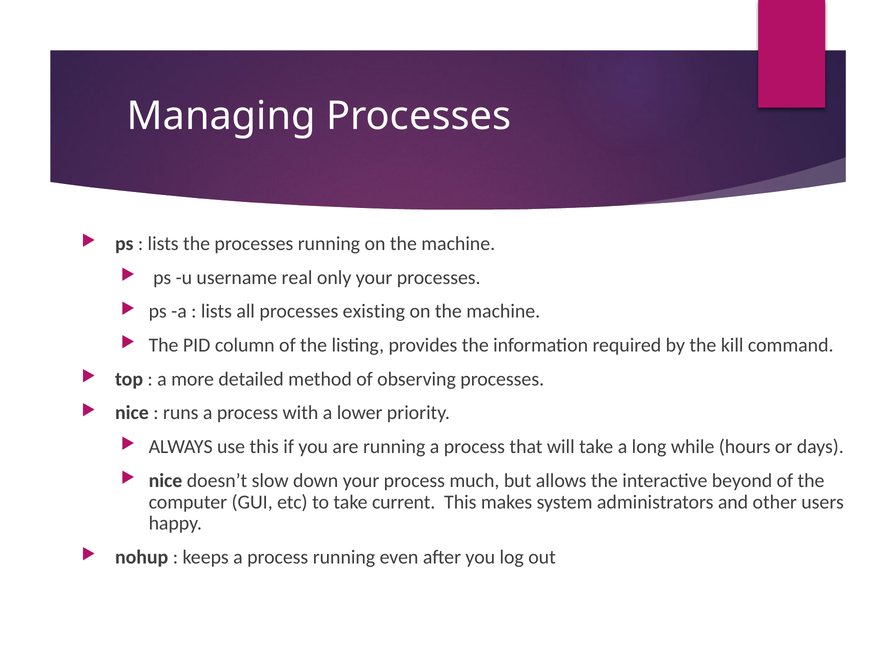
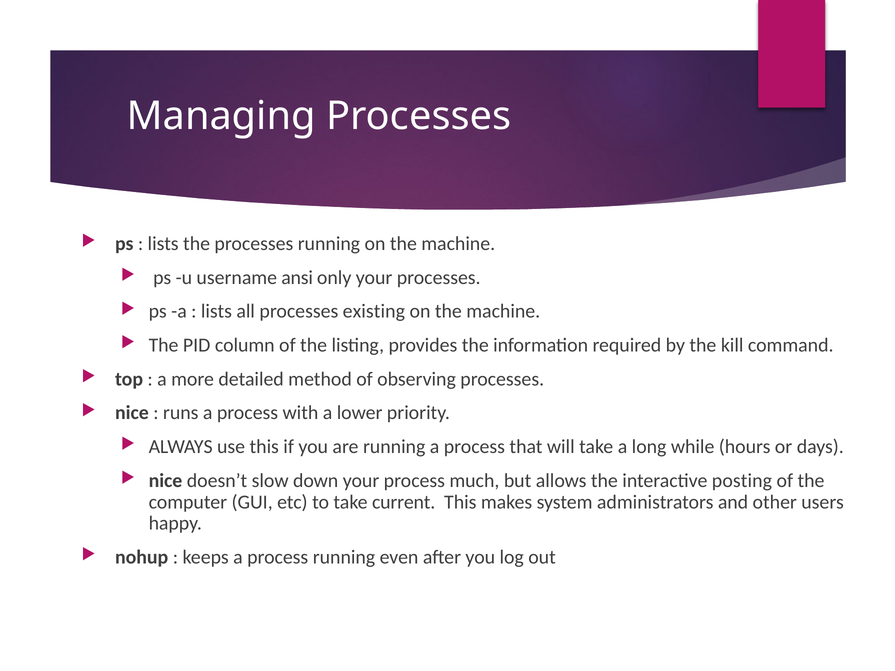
real: real -> ansi (297, 278)
beyond: beyond -> posting (742, 481)
